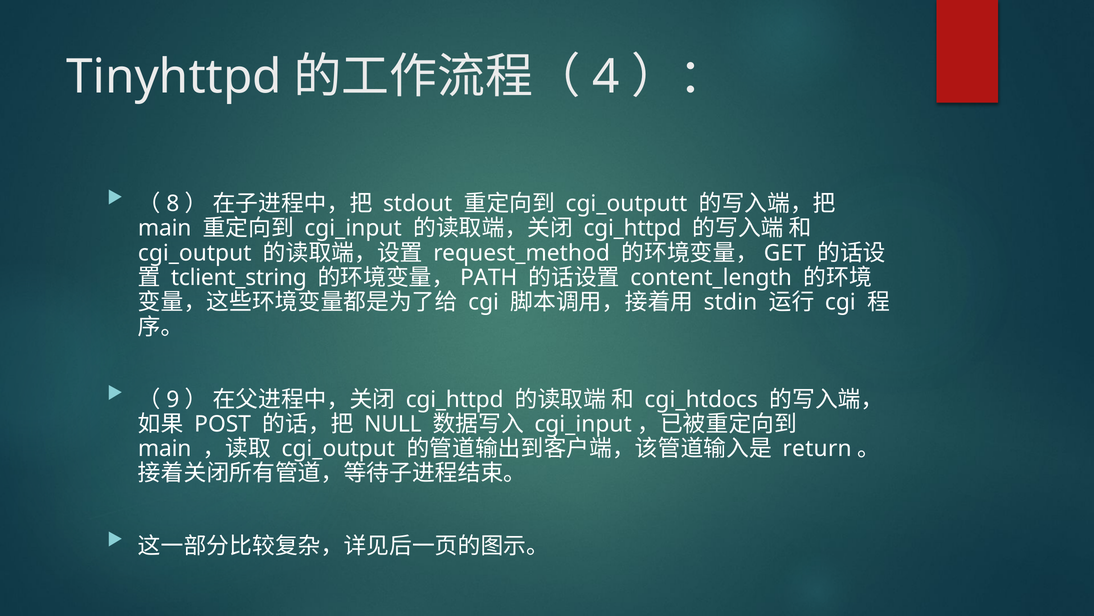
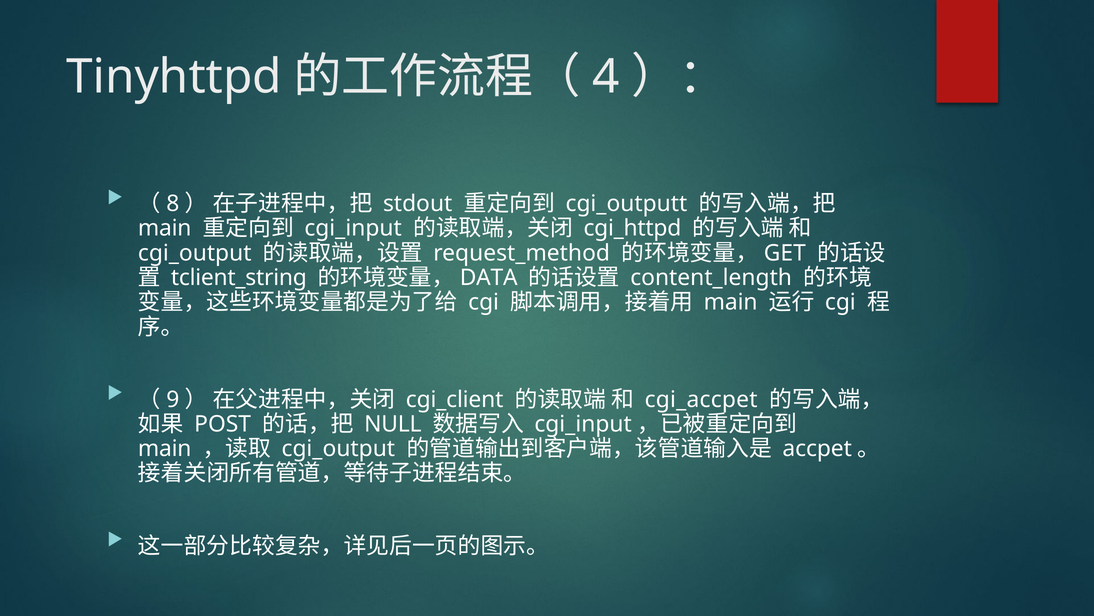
PATH: PATH -> DATA (489, 277)
stdin: stdin -> main (731, 302)
cgi_httpd: cgi_httpd -> cgi_client (455, 399)
cgi_htdocs: cgi_htdocs -> cgi_accpet (701, 399)
return: return -> accpet (817, 448)
